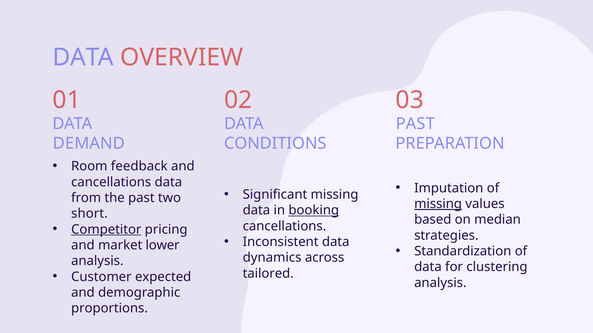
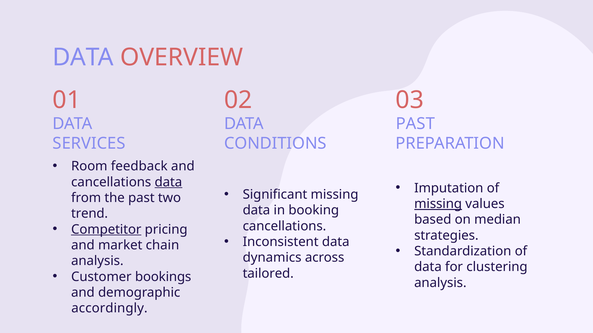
DEMAND: DEMAND -> SERVICES (89, 144)
data underline: none -> present (168, 182)
booking underline: present -> none (314, 211)
short: short -> trend (90, 214)
lower: lower -> chain (162, 246)
expected: expected -> bookings (163, 277)
proportions: proportions -> accordingly (109, 309)
